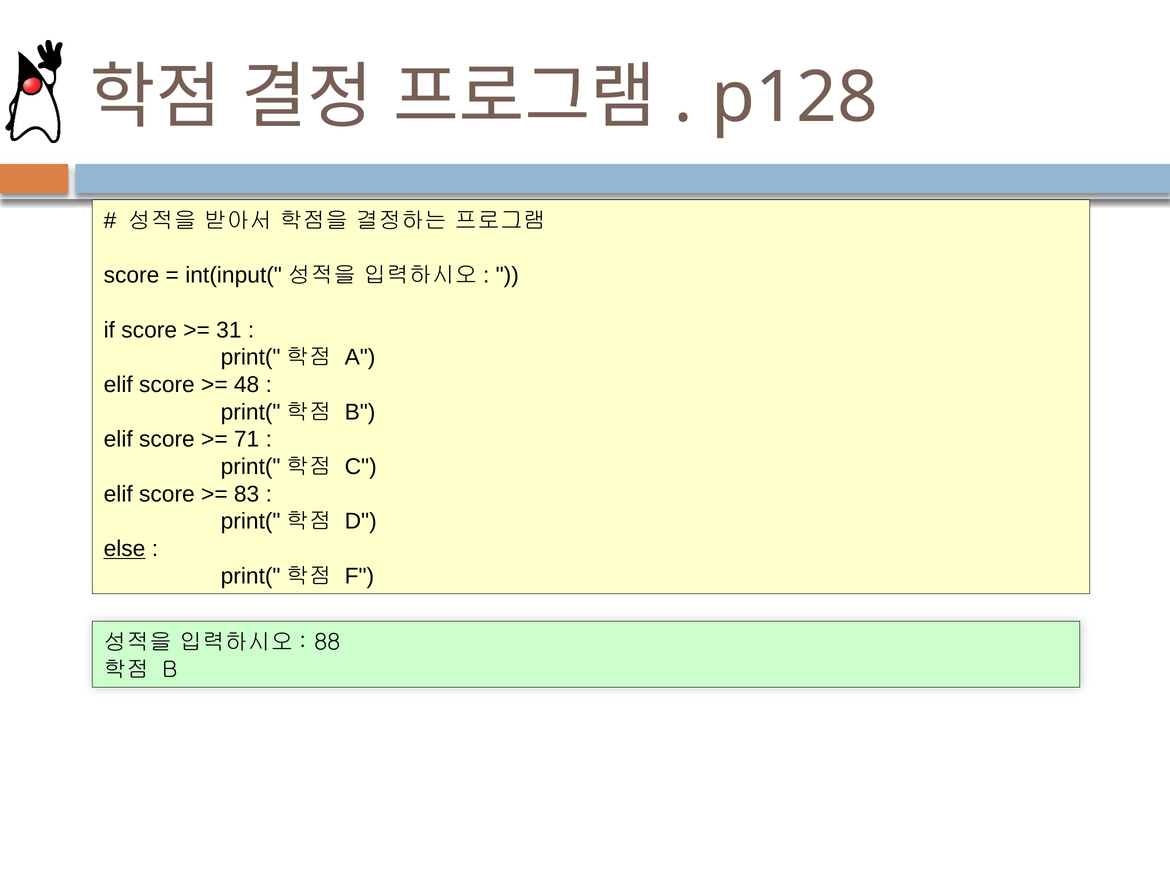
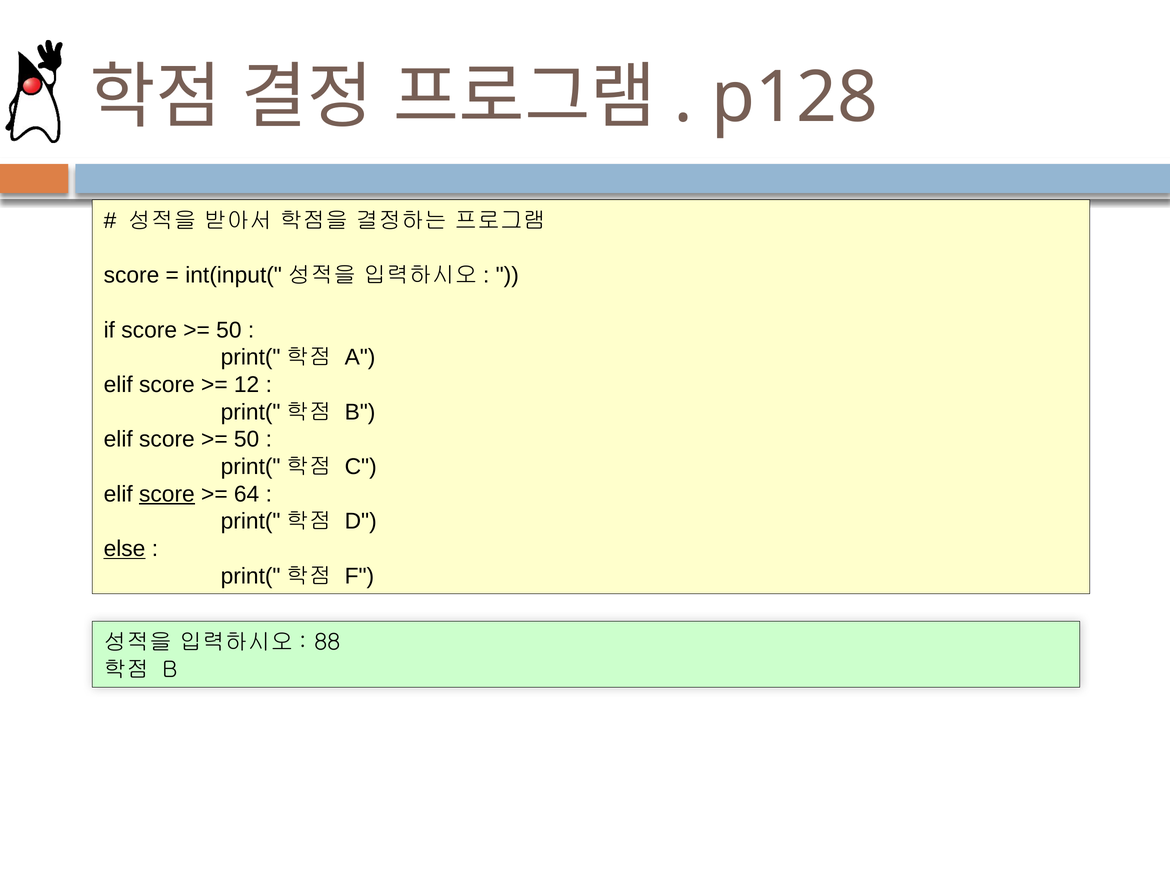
31: 31 -> 50 (229, 330)
48: 48 -> 12 (247, 384)
71: 71 -> 50 (247, 439)
score underline: none -> present (167, 494)
83: 83 -> 64 (247, 494)
